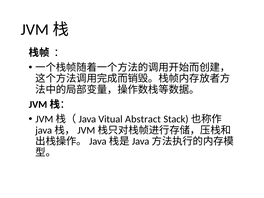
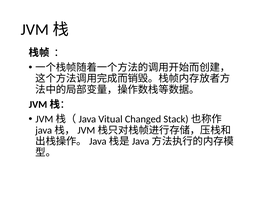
Abstract: Abstract -> Changed (143, 119)
